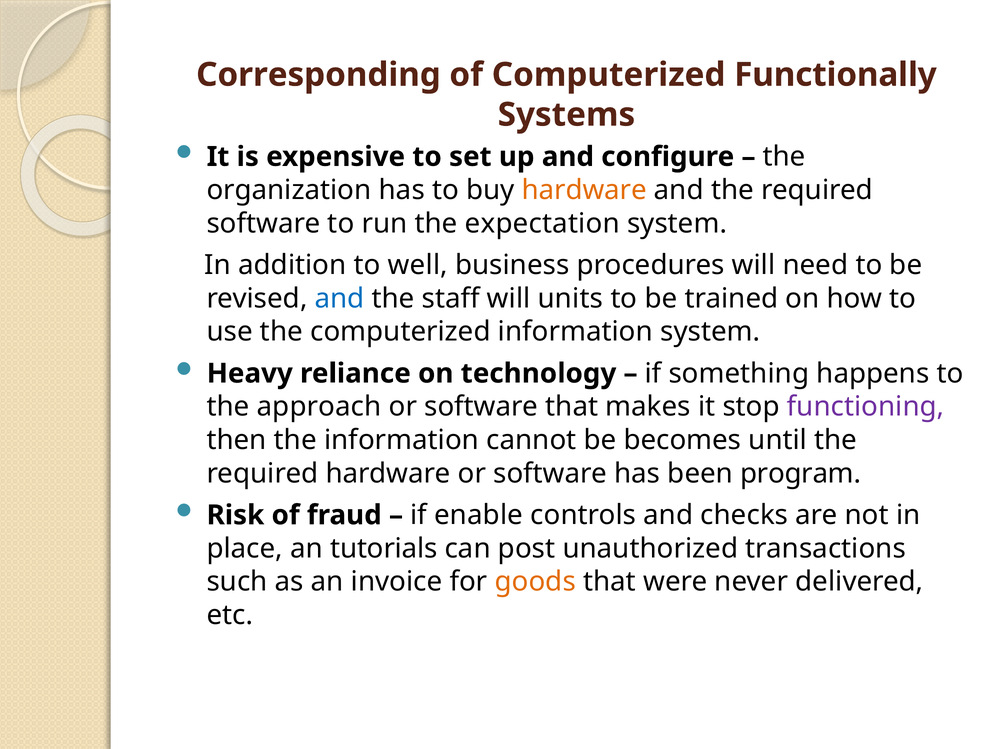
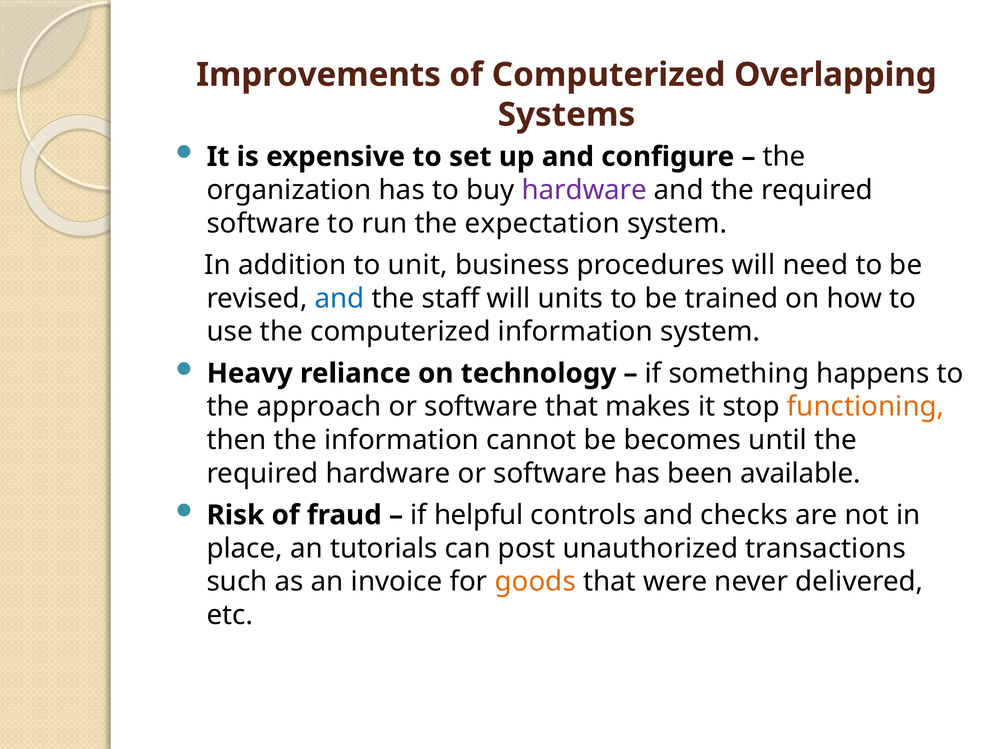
Corresponding: Corresponding -> Improvements (318, 75)
Functionally: Functionally -> Overlapping (835, 75)
hardware colour: orange -> purple (584, 190)
well: well -> unit (418, 265)
functioning colour: purple -> orange (866, 407)
program: program -> available (800, 474)
enable: enable -> helpful (479, 515)
